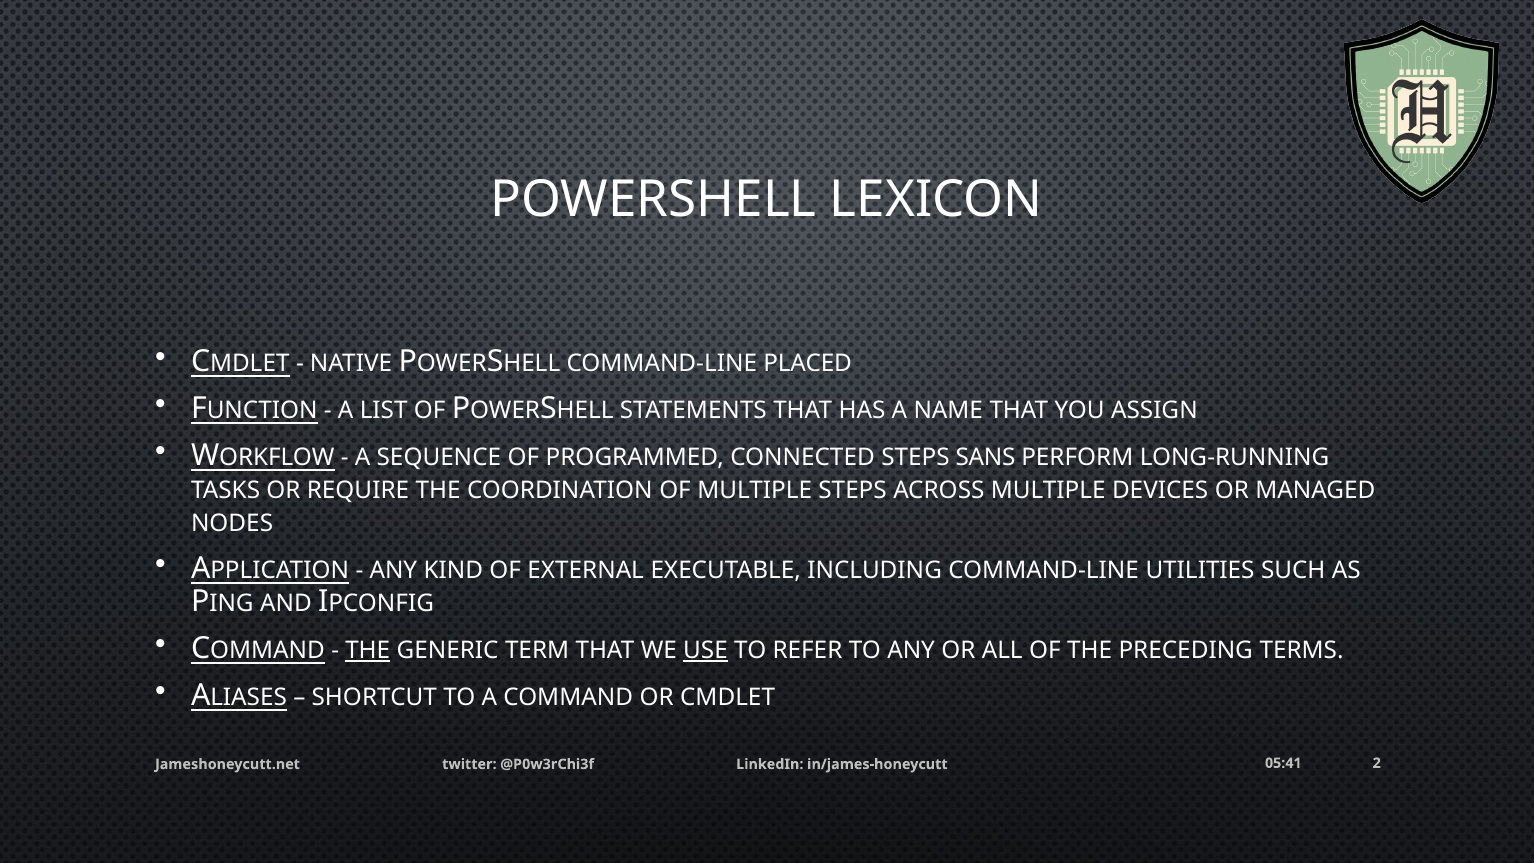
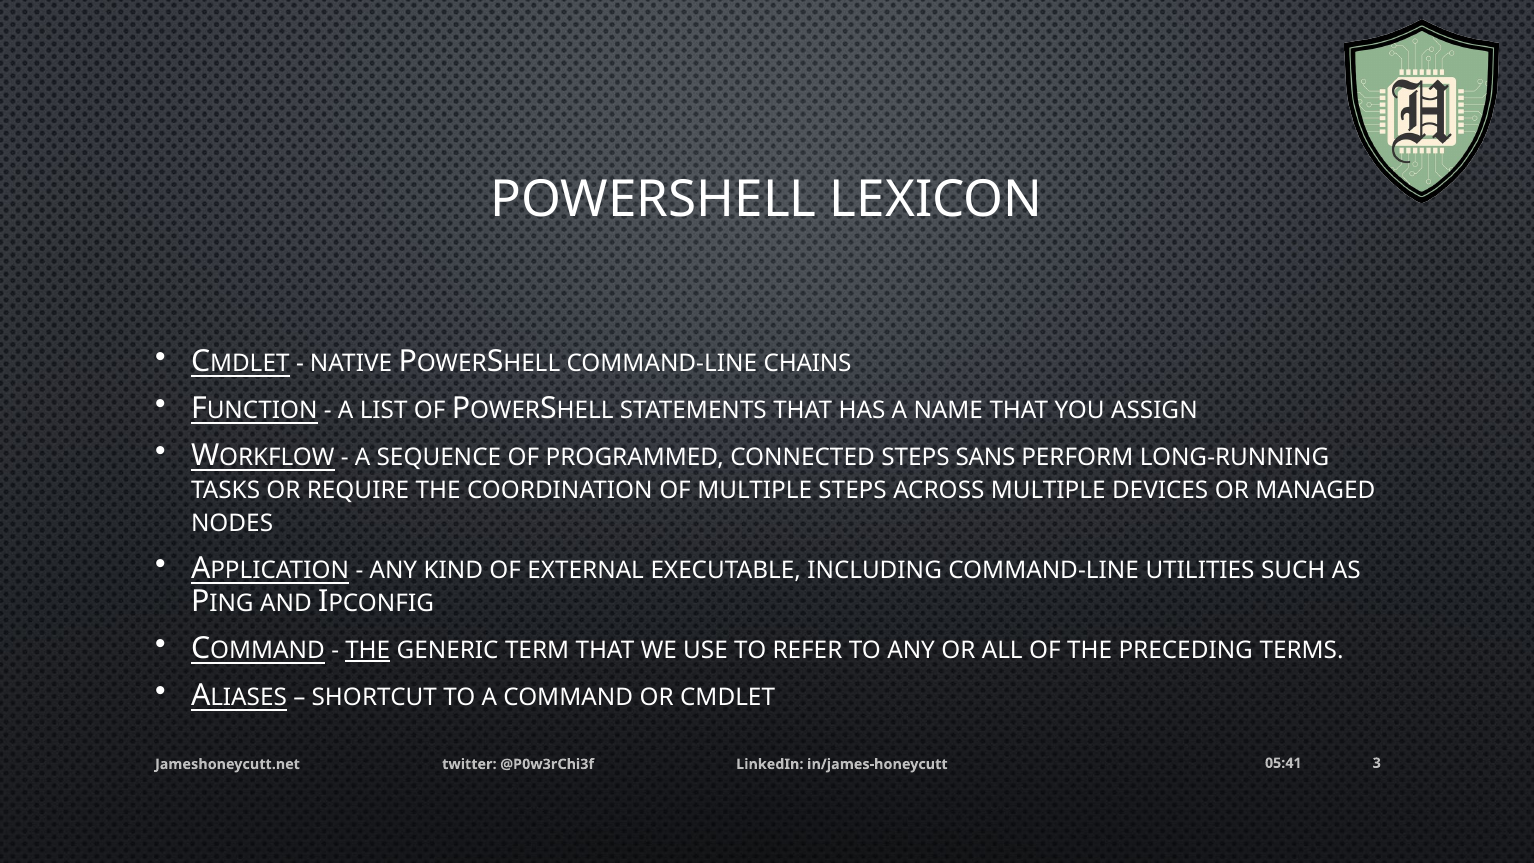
PLACED: PLACED -> CHAINS (808, 364)
USE underline: present -> none (705, 650)
2: 2 -> 3 (1377, 763)
